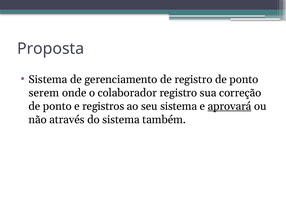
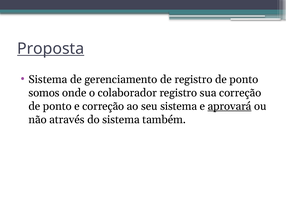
Proposta underline: none -> present (51, 48)
serem: serem -> somos (44, 93)
e registros: registros -> correção (103, 106)
